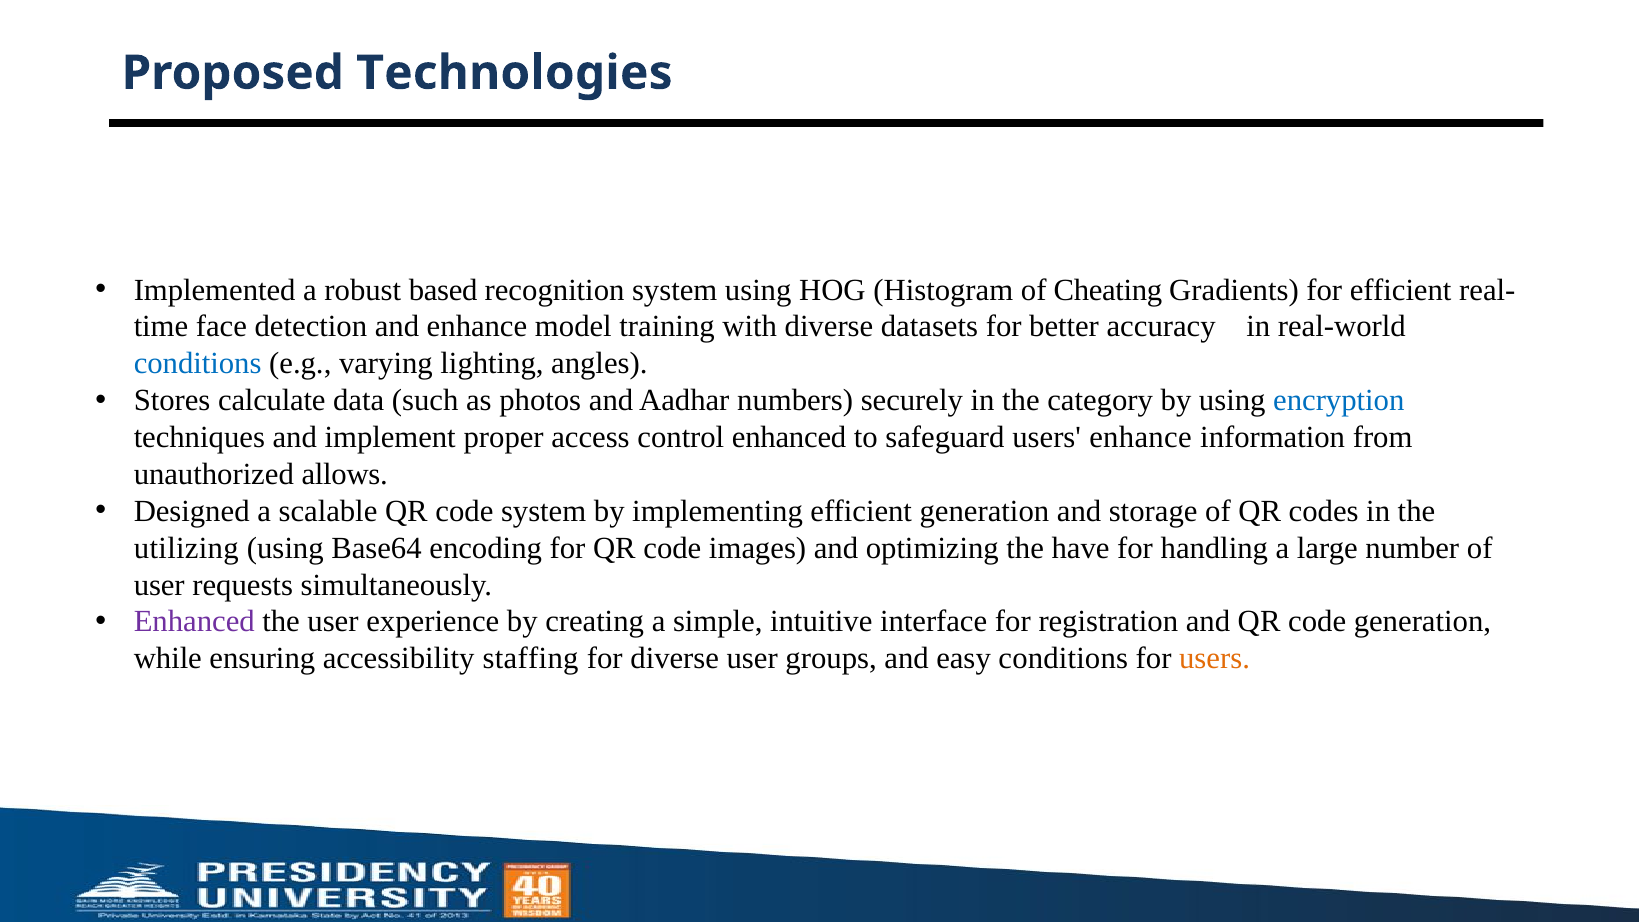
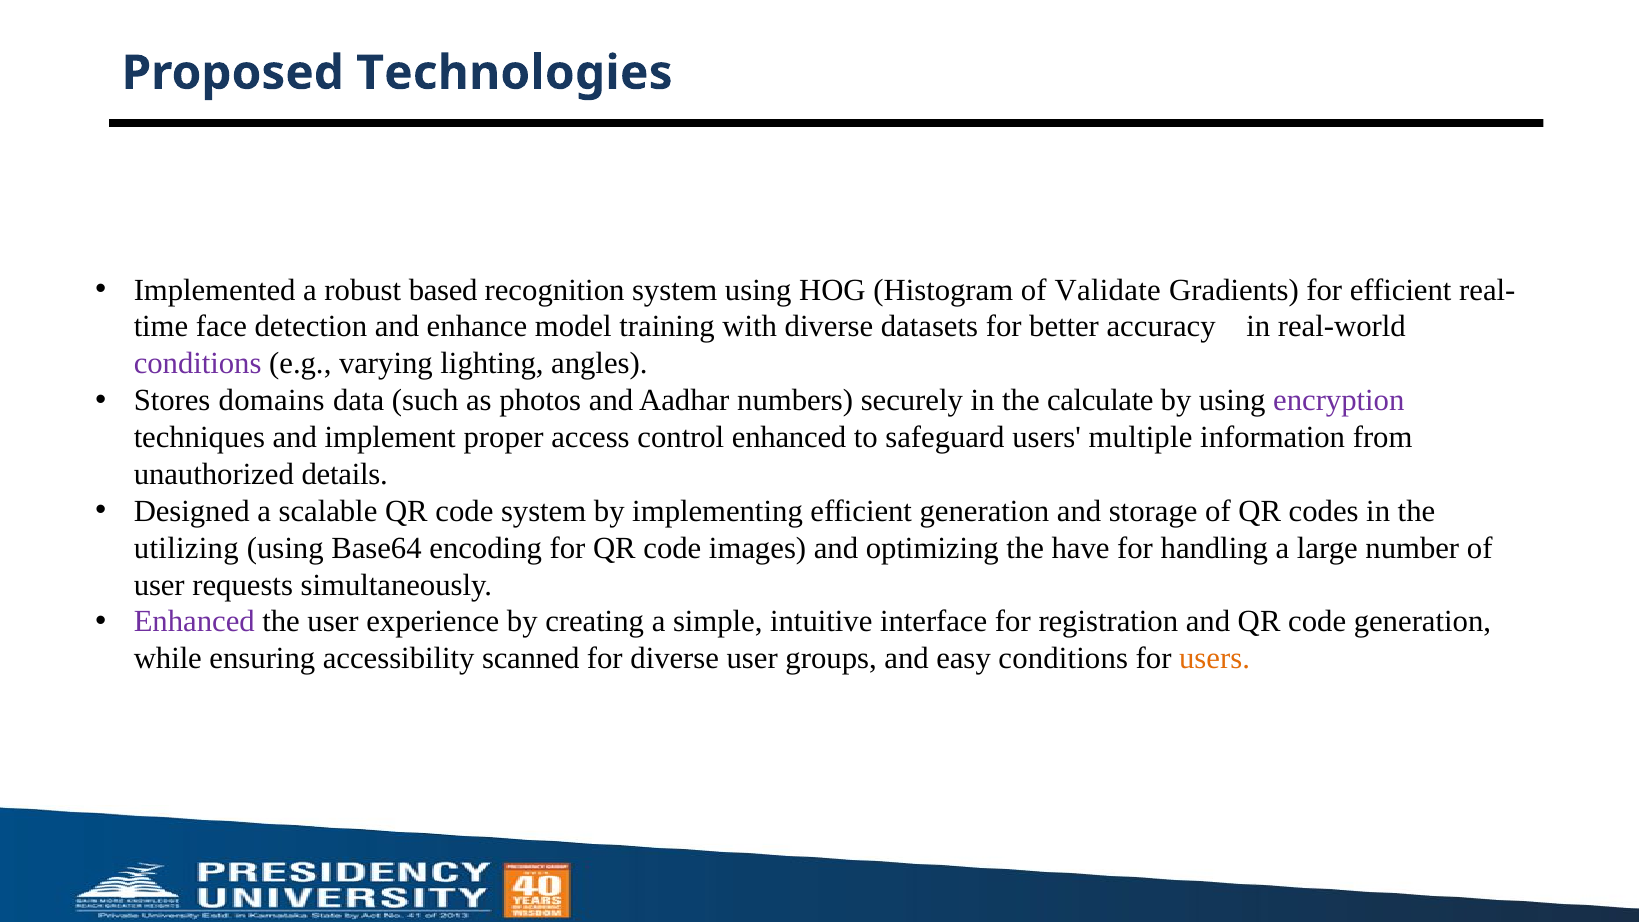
Cheating: Cheating -> Validate (1108, 290)
conditions colour: blue -> purple (198, 364)
calculate: calculate -> domains (272, 400)
category: category -> calculate (1100, 400)
encryption colour: blue -> purple (1339, 400)
users enhance: enhance -> multiple (1141, 437)
allows: allows -> details (345, 474)
staffing: staffing -> scanned (531, 659)
